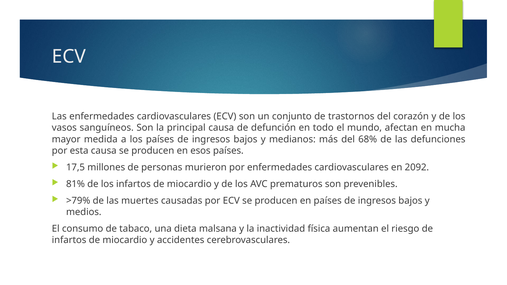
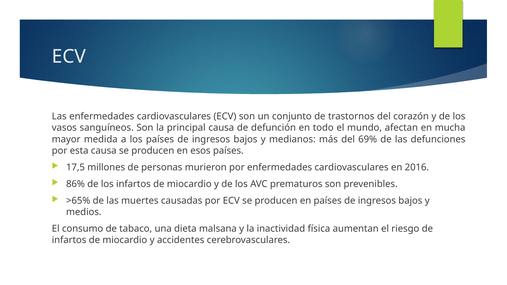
68%: 68% -> 69% (368, 139)
2092: 2092 -> 2016 (417, 167)
81%: 81% -> 86% (75, 184)
>79%: >79% -> >65% (78, 201)
